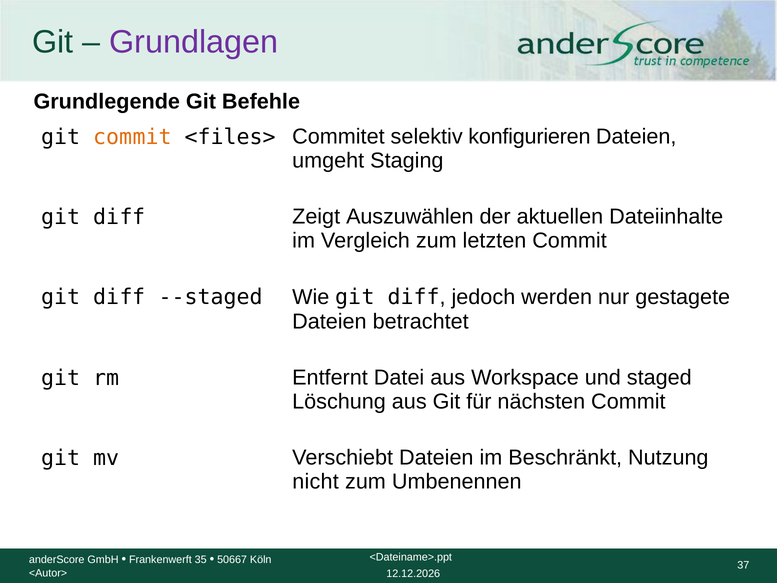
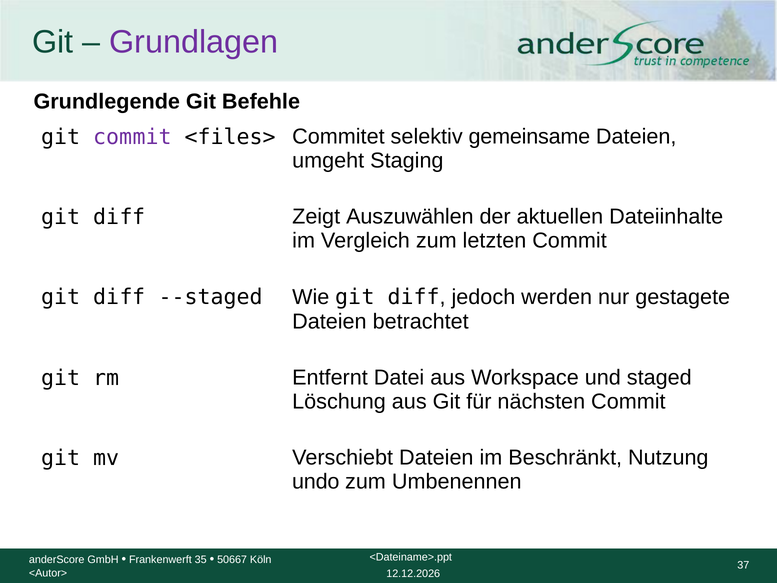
commit colour: orange -> purple (133, 137)
konfigurieren: konfigurieren -> gemeinsame (529, 136)
nicht: nicht -> undo (316, 482)
